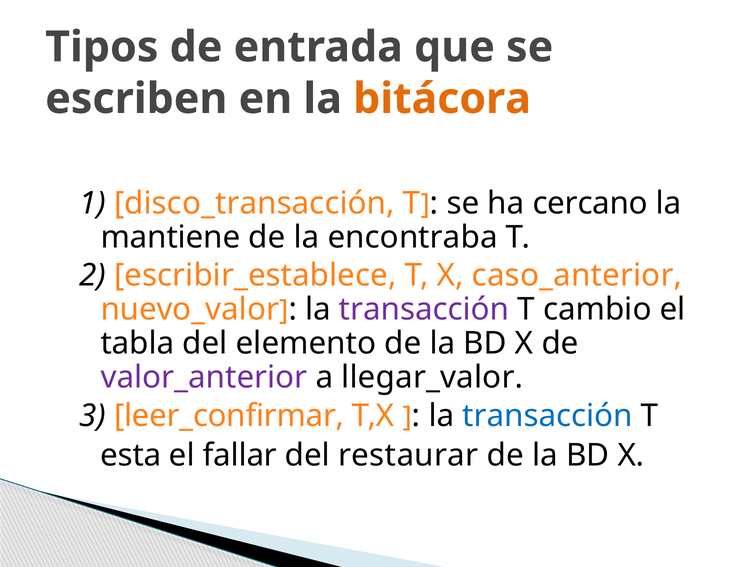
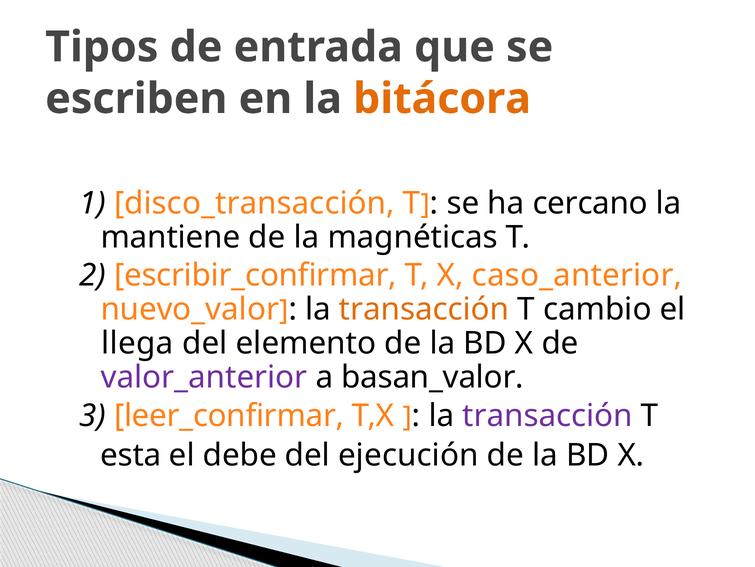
encontraba: encontraba -> magnéticas (413, 237)
escribir_establece: escribir_establece -> escribir_confirmar (255, 275)
transacción colour: purple -> orange (424, 309)
tabla: tabla -> llega (137, 343)
llegar_valor: llegar_valor -> basan_valor (433, 377)
transacción colour: blue -> purple (547, 415)
fallar: fallar -> debe (240, 455)
restaurar: restaurar -> ejecución (408, 455)
